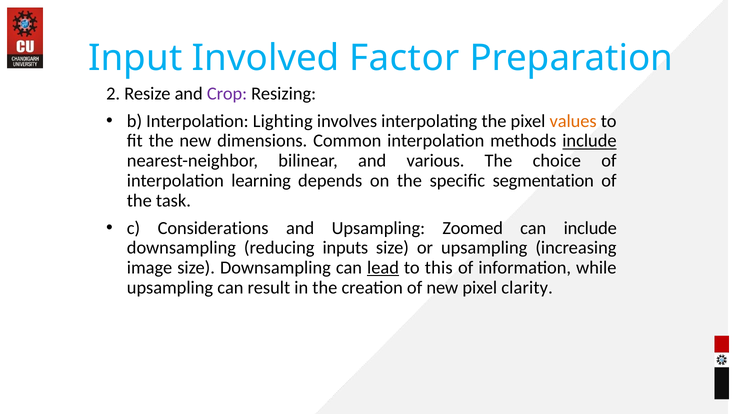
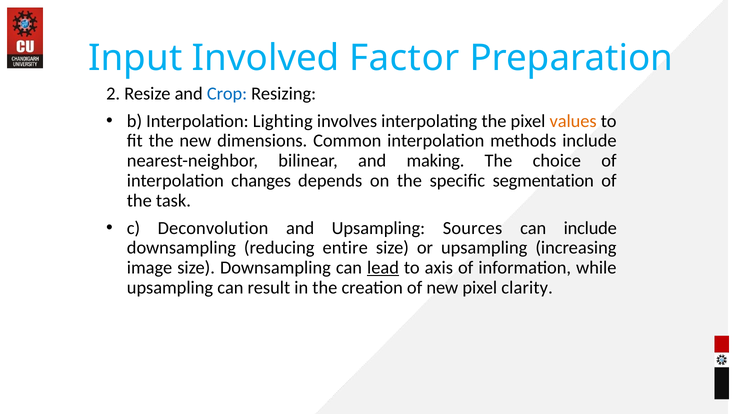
Crop colour: purple -> blue (227, 94)
include underline: present -> none (589, 141)
various: various -> making (436, 161)
learning: learning -> changes (261, 181)
Considerations: Considerations -> Deconvolution (213, 228)
Zoomed: Zoomed -> Sources (473, 228)
inputs: inputs -> entire (345, 248)
this: this -> axis (439, 268)
